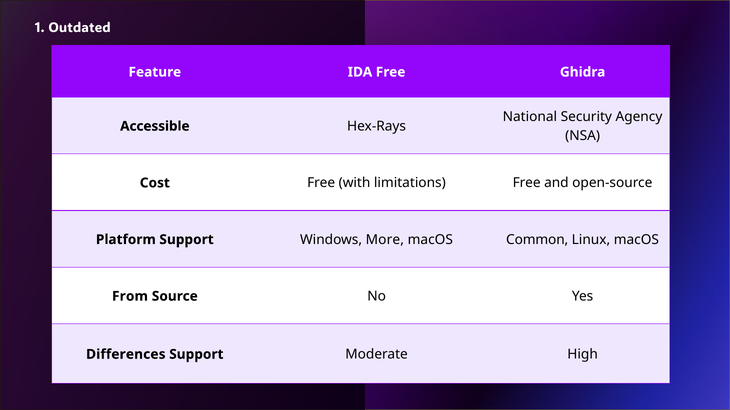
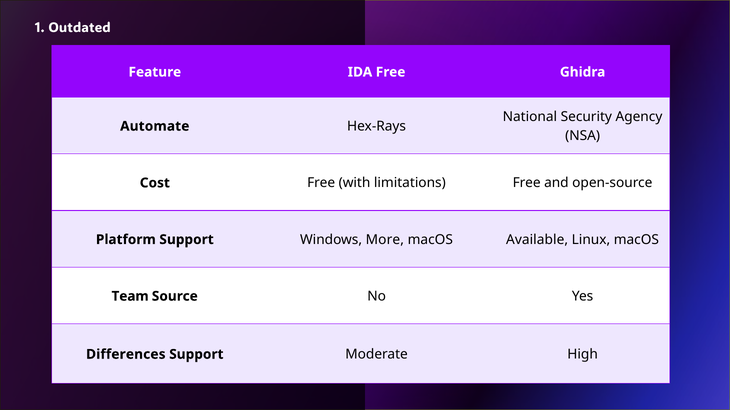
Accessible: Accessible -> Automate (155, 126)
Common: Common -> Available (537, 240)
From: From -> Team (130, 297)
